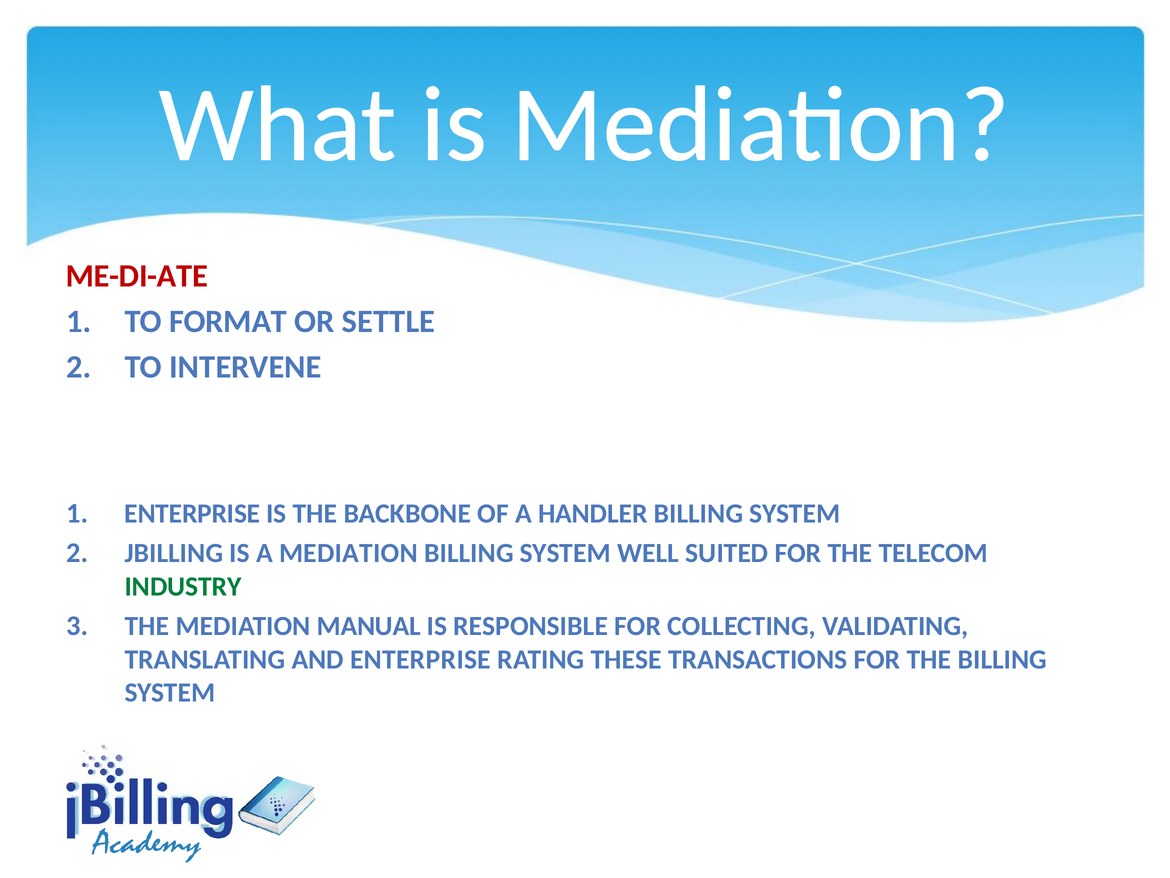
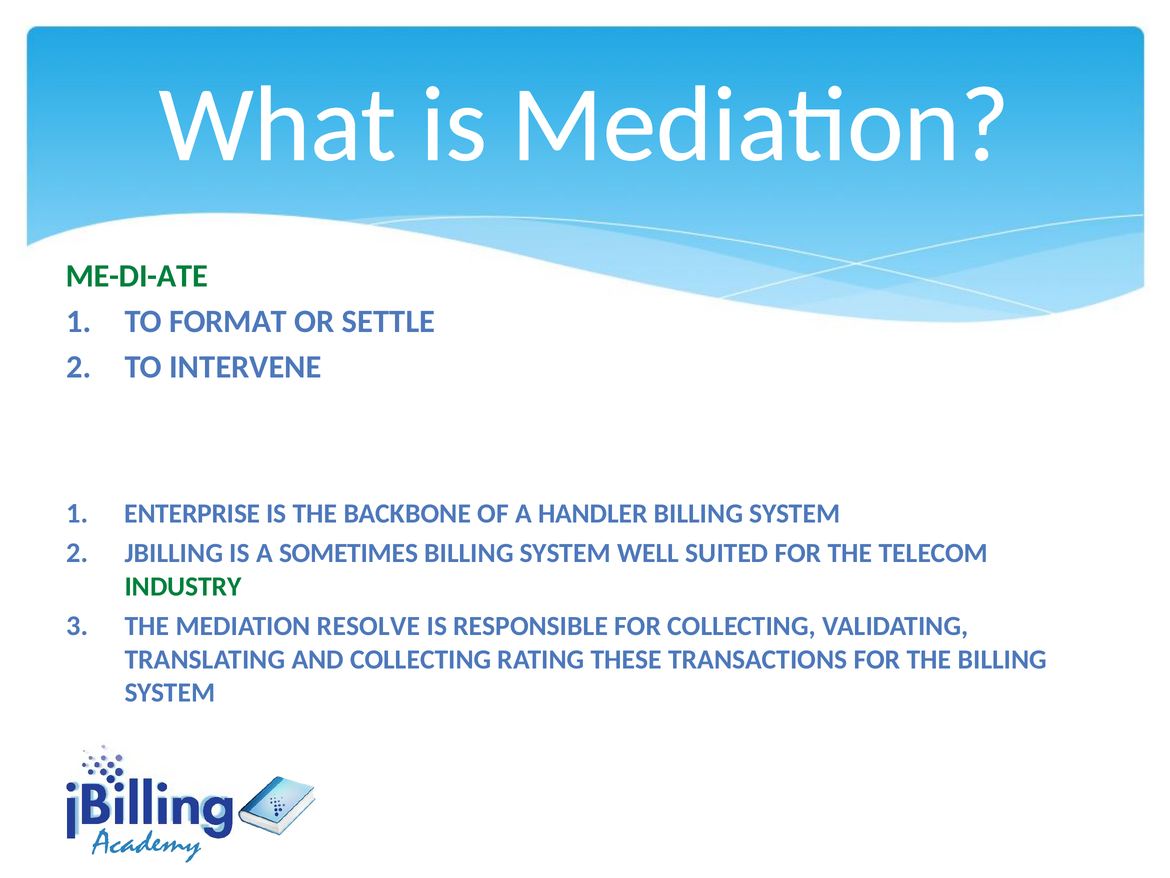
ME-DI-ATE colour: red -> green (137, 276)
A MEDIATION: MEDIATION -> SOMETIMES (349, 553)
MANUAL: MANUAL -> RESOLVE (369, 626)
AND ENTERPRISE: ENTERPRISE -> COLLECTING (421, 659)
